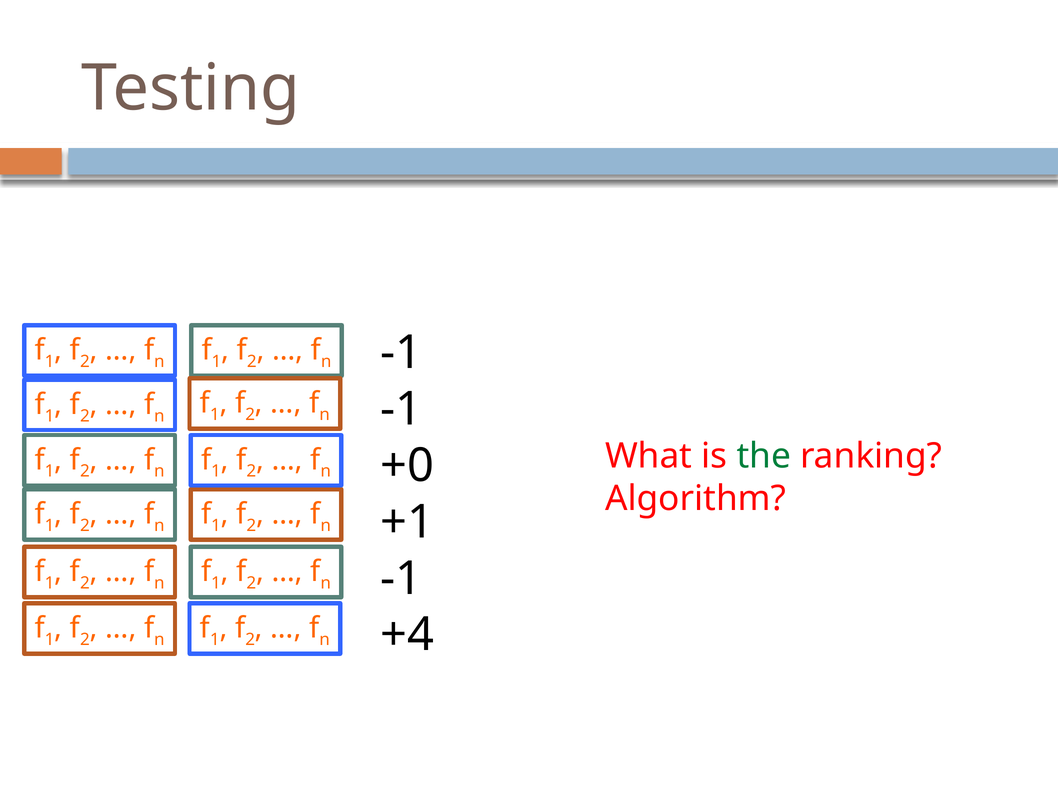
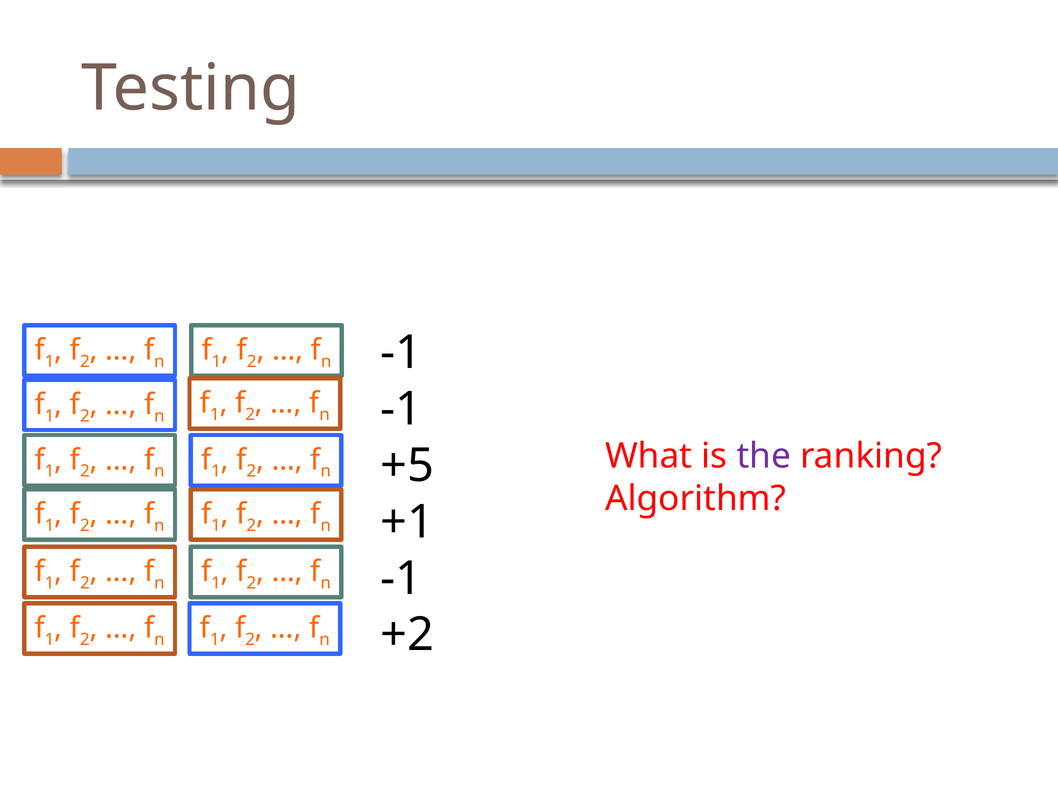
the colour: green -> purple (764, 457)
+0: +0 -> +5 (407, 466)
+4: +4 -> +2 (407, 635)
